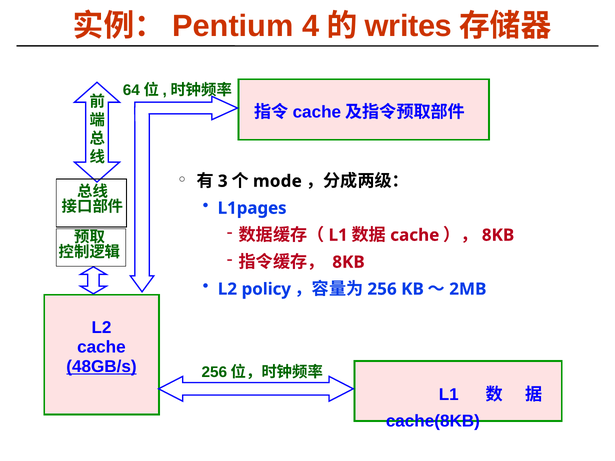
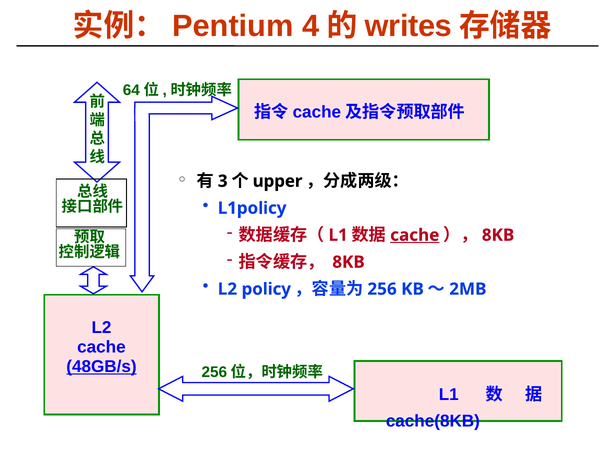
mode: mode -> upper (278, 181)
L1pages: L1pages -> L1policy (252, 208)
cache underline: none -> present (415, 235)
